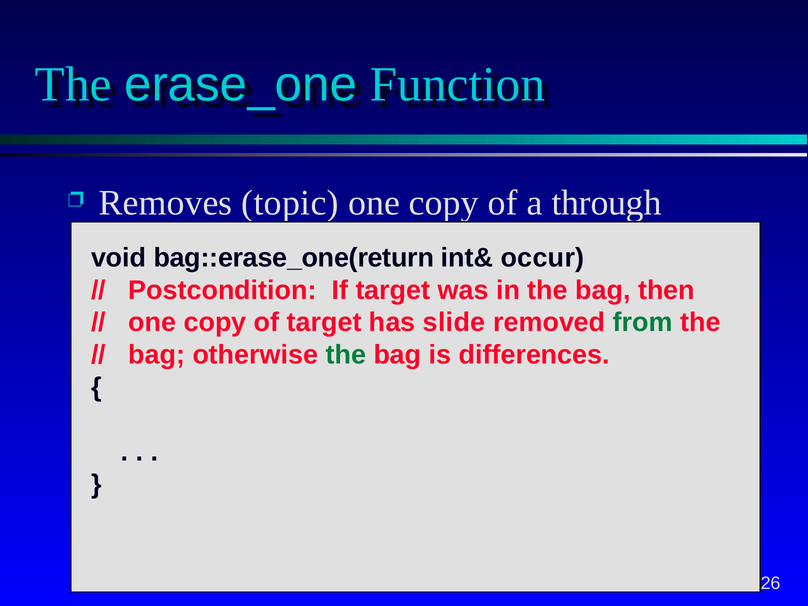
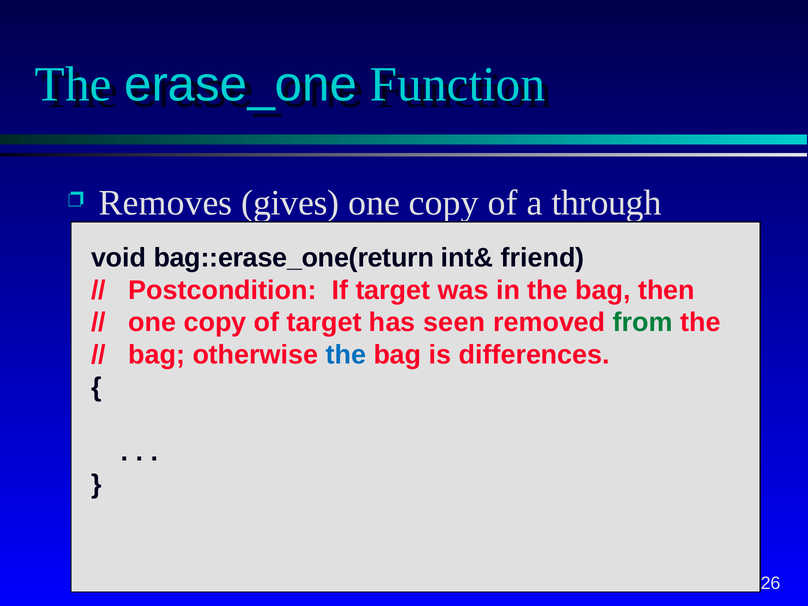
topic: topic -> gives (290, 203)
occur: occur -> friend (543, 258)
slide: slide -> seen (454, 323)
the colour: green -> blue (346, 355)
